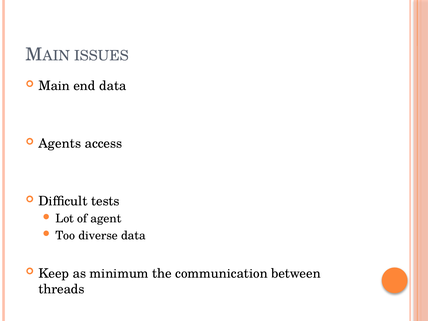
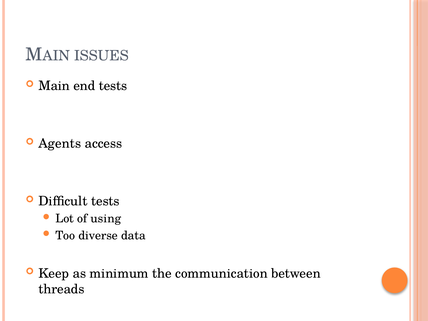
end data: data -> tests (113, 86)
agent: agent -> using (106, 219)
